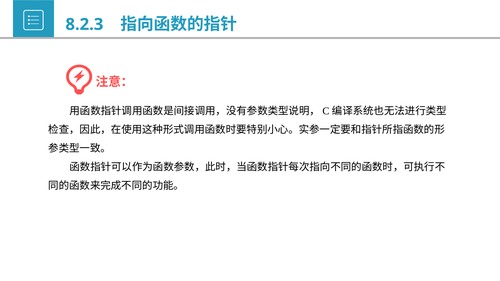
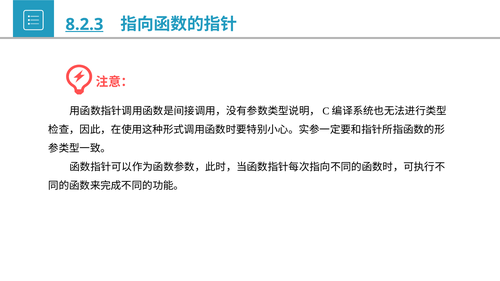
8.2.3 underline: none -> present (84, 24)
